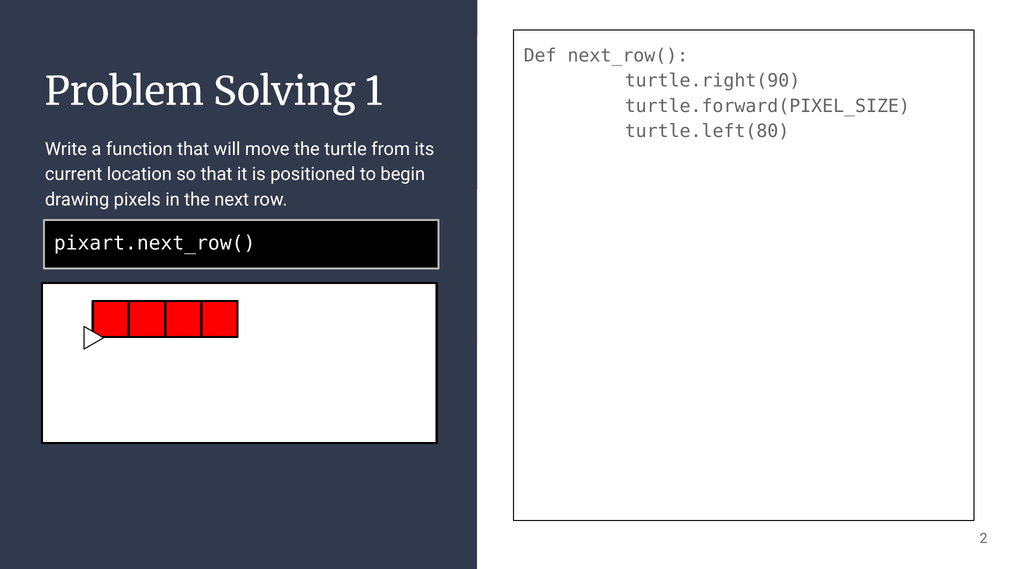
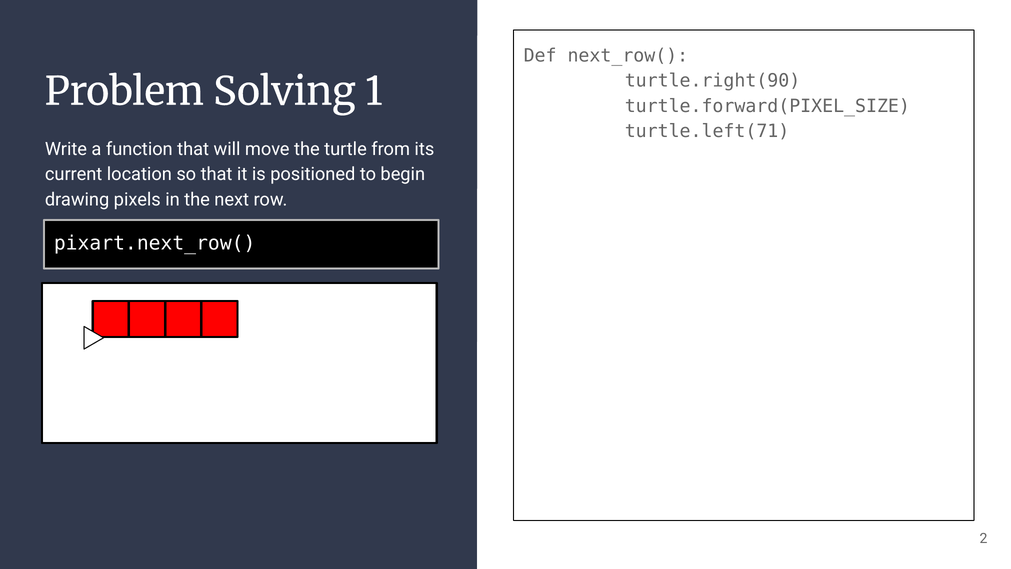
turtle.left(80: turtle.left(80 -> turtle.left(71 (707, 131)
